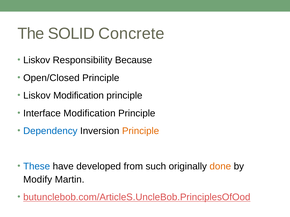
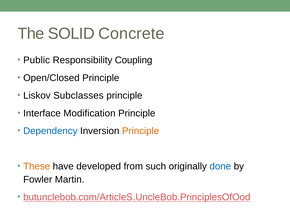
Liskov: Liskov -> Public (37, 60)
Because: Because -> Coupling (134, 60)
Liskov Modification: Modification -> Subclasses (78, 96)
These colour: blue -> orange (37, 167)
done colour: orange -> blue (220, 167)
Modify: Modify -> Fowler (38, 180)
